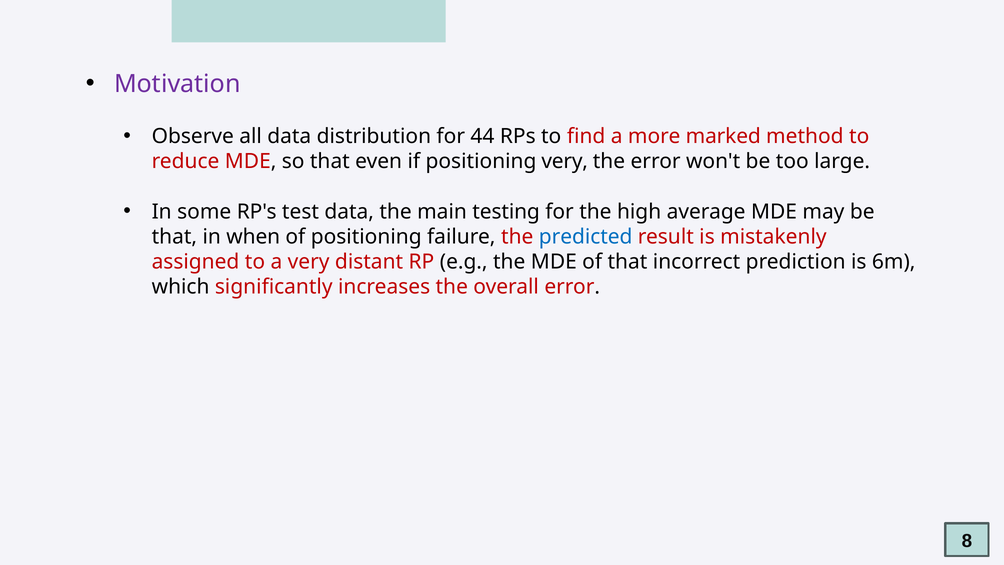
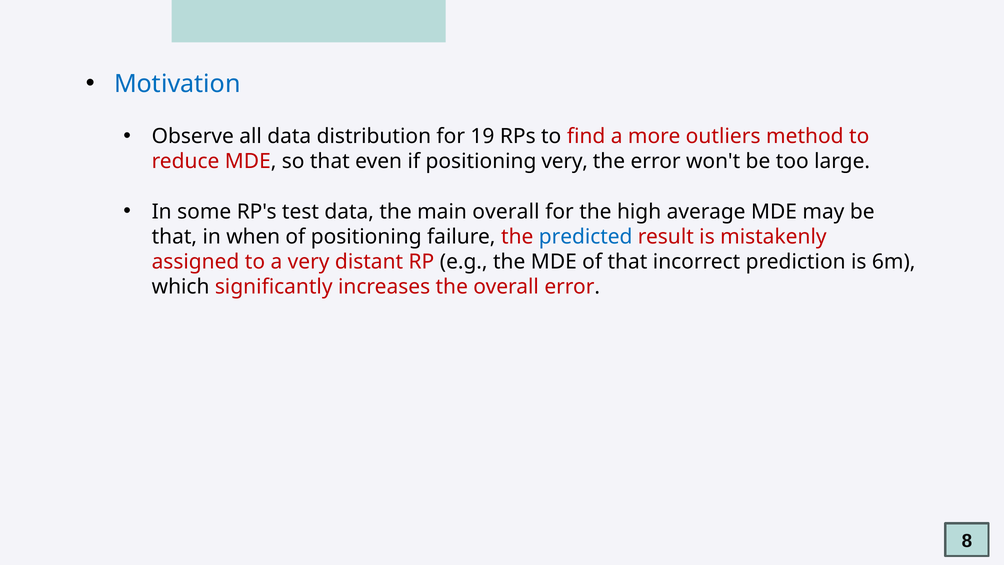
Motivation colour: purple -> blue (177, 84)
44: 44 -> 19 (482, 136)
marked: marked -> outliers (723, 136)
main testing: testing -> overall (506, 212)
